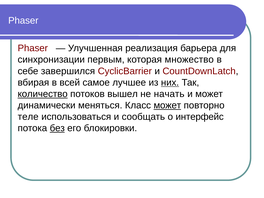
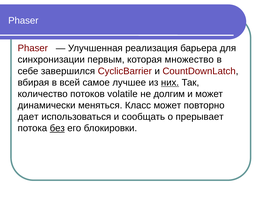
количество underline: present -> none (43, 94)
вышел: вышел -> volatile (122, 94)
начать: начать -> долгим (169, 94)
может underline: present -> none (167, 105)
теле: теле -> дает (28, 117)
интерфейс: интерфейс -> прерывает (200, 117)
